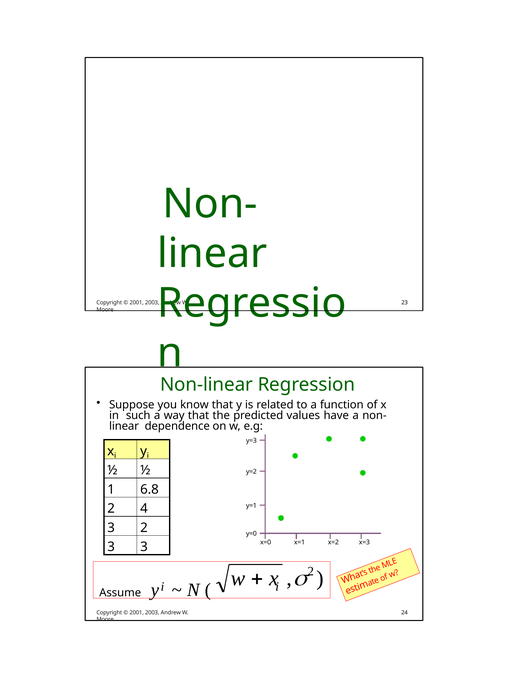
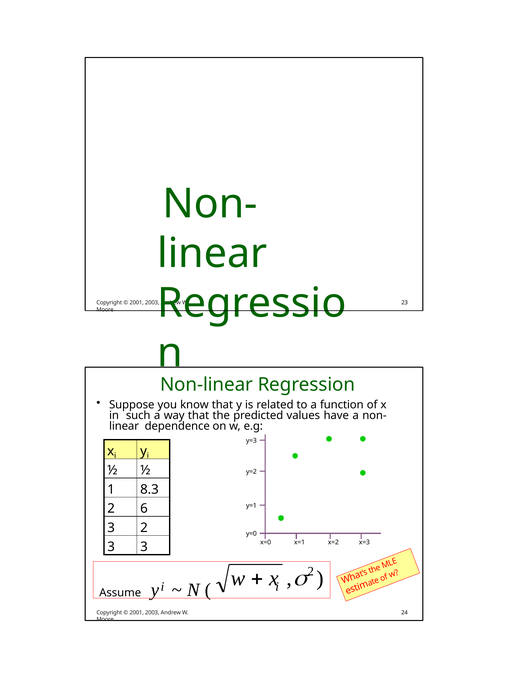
6.8: 6.8 -> 8.3 (150, 489)
4: 4 -> 6 (144, 508)
